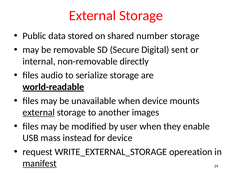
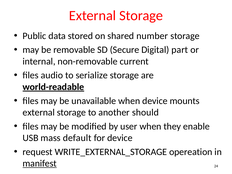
sent: sent -> part (180, 50)
directly: directly -> current (134, 61)
external underline: present -> none (39, 112)
images: images -> should (145, 112)
instead: instead -> default (77, 138)
